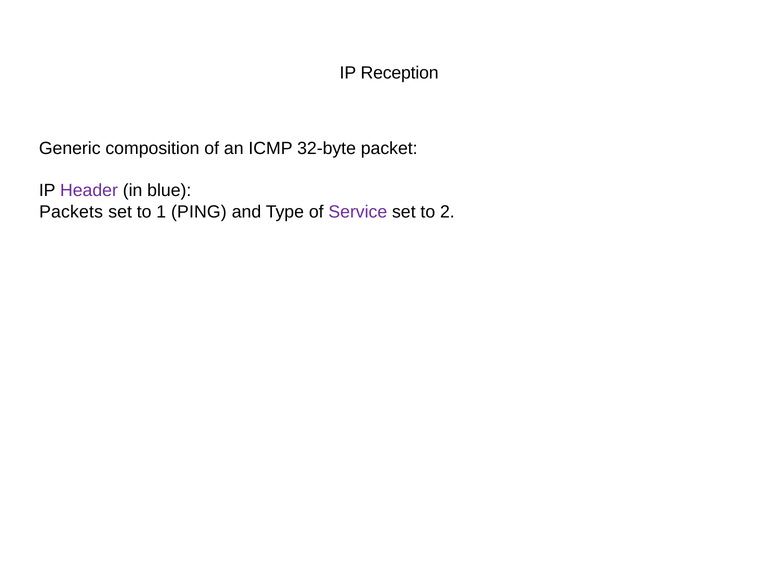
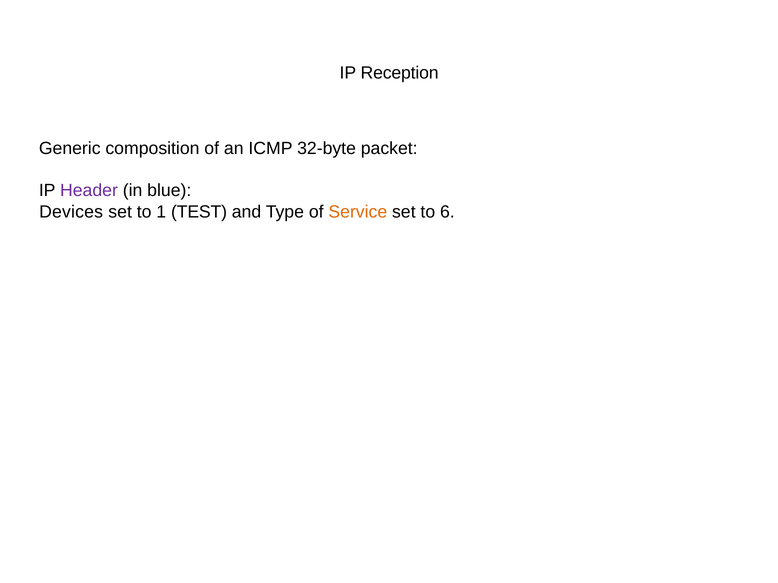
Packets: Packets -> Devices (71, 212)
PING: PING -> TEST (199, 212)
Service colour: purple -> orange (358, 212)
2: 2 -> 6 (447, 212)
